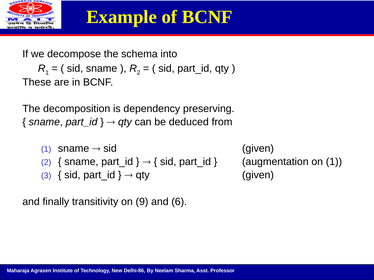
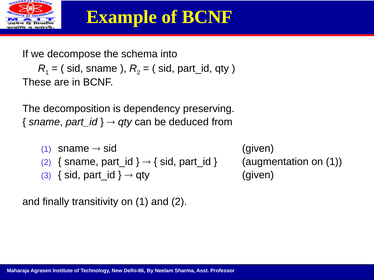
transitivity on 9: 9 -> 1 (142, 202)
and 6: 6 -> 2 (179, 202)
